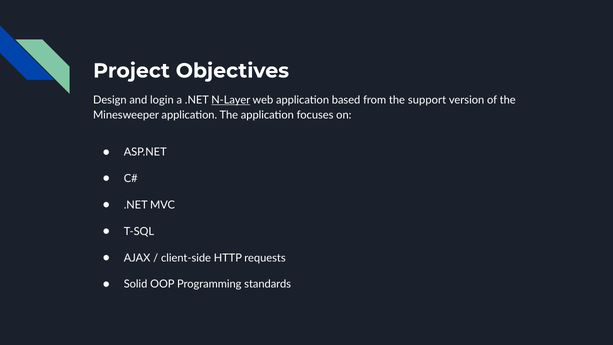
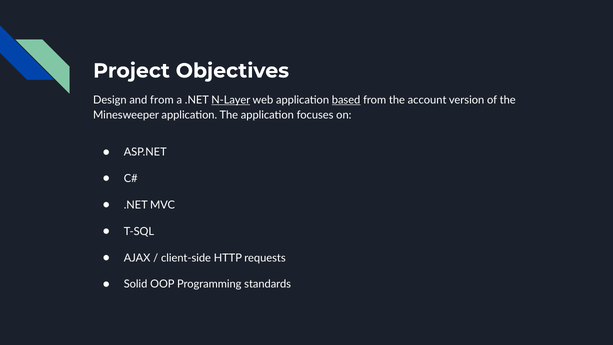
and login: login -> from (162, 100)
based underline: none -> present (346, 100)
support: support -> account (427, 100)
